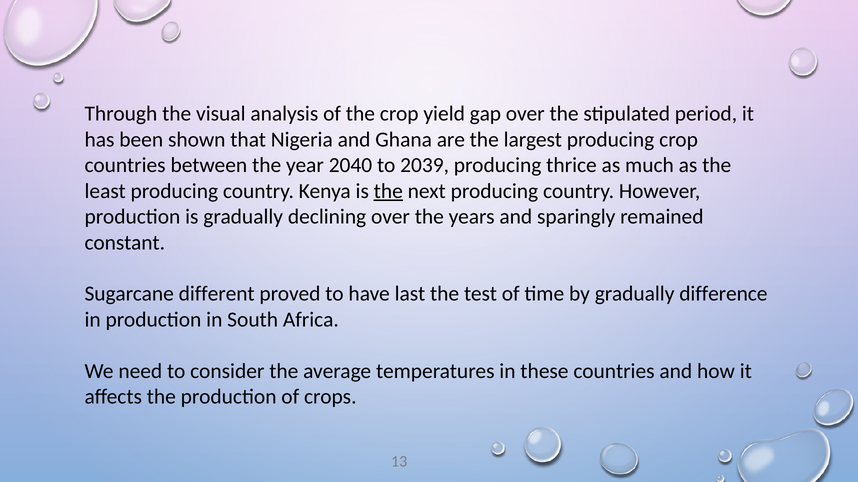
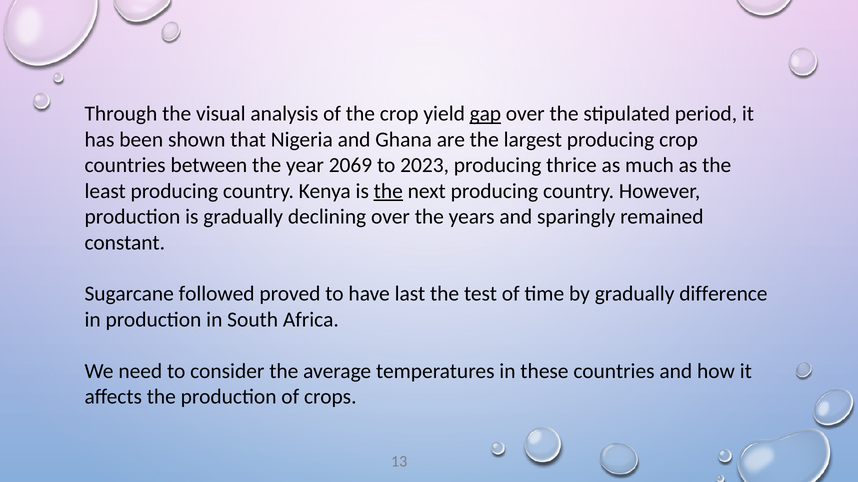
gap underline: none -> present (485, 114)
2040: 2040 -> 2069 (350, 166)
2039: 2039 -> 2023 (425, 166)
different: different -> followed (217, 294)
